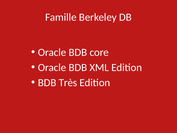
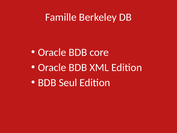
Très: Très -> Seul (68, 83)
